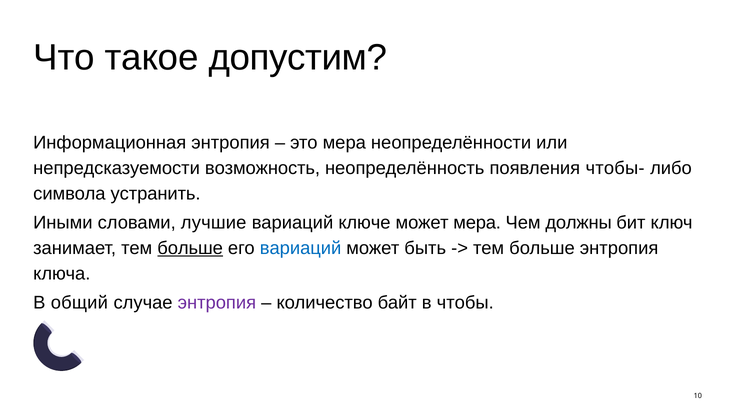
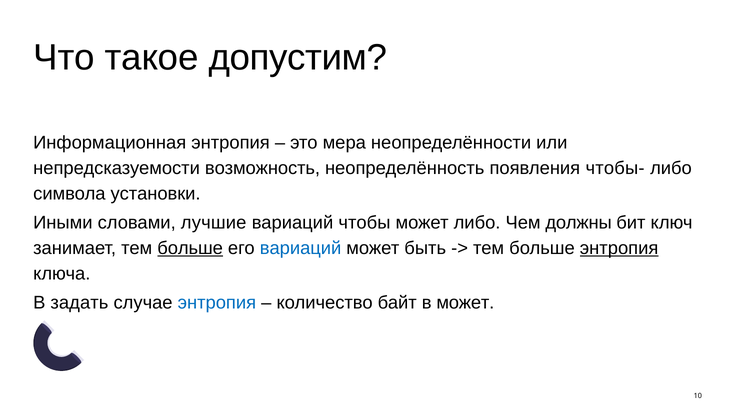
устранить: устранить -> установки (156, 194)
ключе: ключе -> чтобы (364, 223)
может мера: мера -> либо (477, 223)
энтропия underline: none -> present (619, 248)
общий: общий -> задать (79, 303)
энтропия colour: purple -> blue (217, 303)
в чтобы: чтобы -> может (465, 303)
